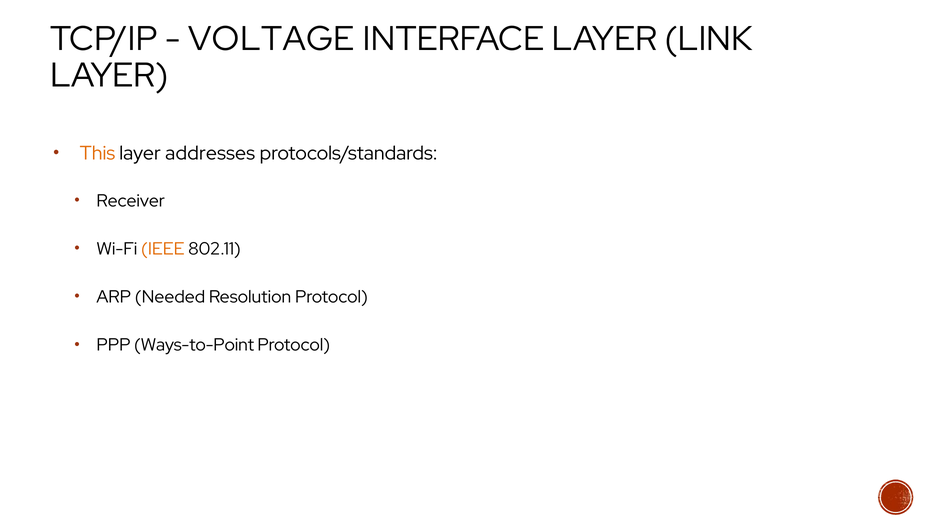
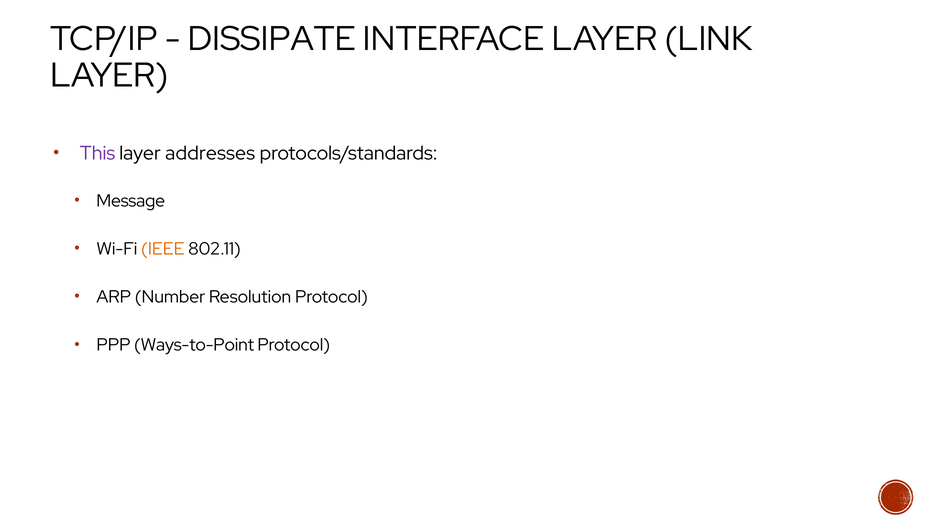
VOLTAGE: VOLTAGE -> DISSIPATE (272, 39)
This colour: orange -> purple (97, 154)
Receiver: Receiver -> Message (131, 201)
Needed: Needed -> Number (170, 297)
